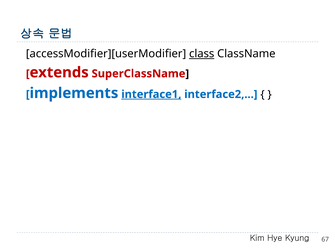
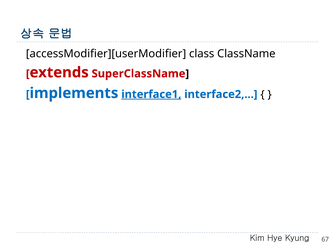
class underline: present -> none (202, 54)
